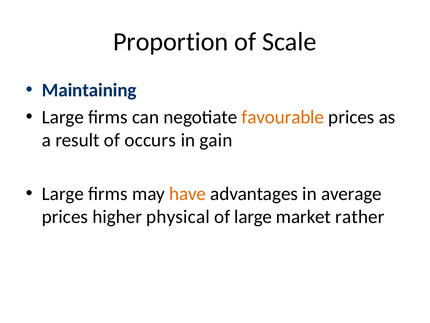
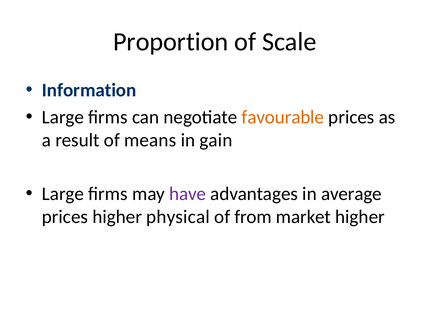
Maintaining: Maintaining -> Information (89, 90)
occurs: occurs -> means (150, 140)
have colour: orange -> purple (188, 193)
of large: large -> from (253, 216)
market rather: rather -> higher (360, 216)
